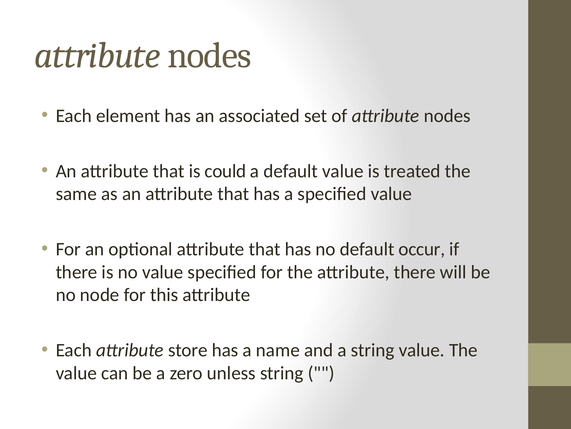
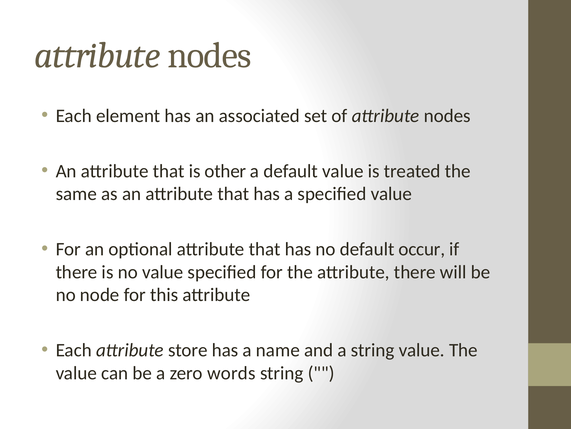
could: could -> other (225, 171)
unless: unless -> words (231, 373)
